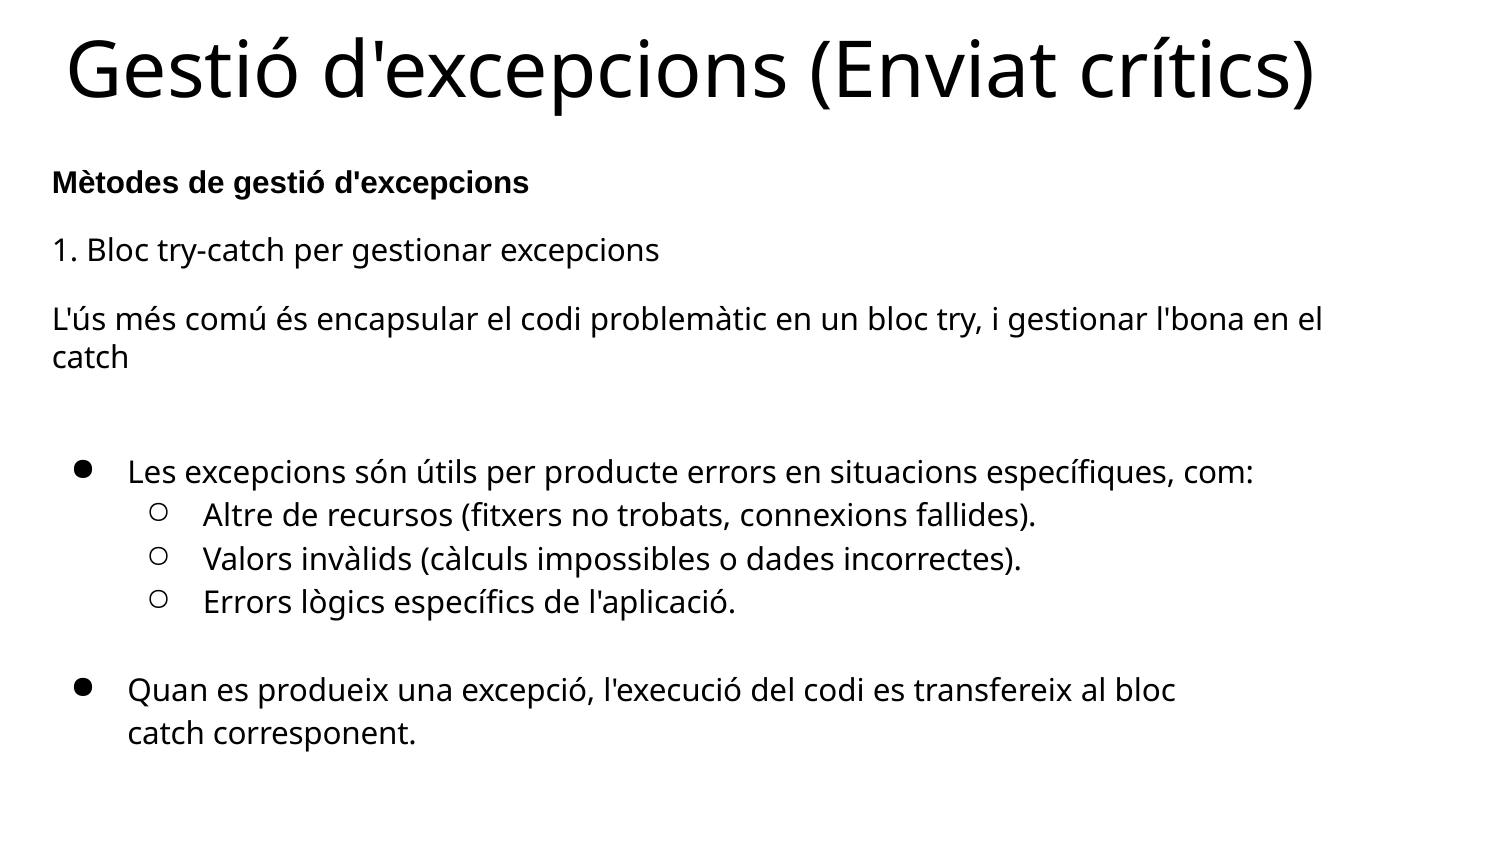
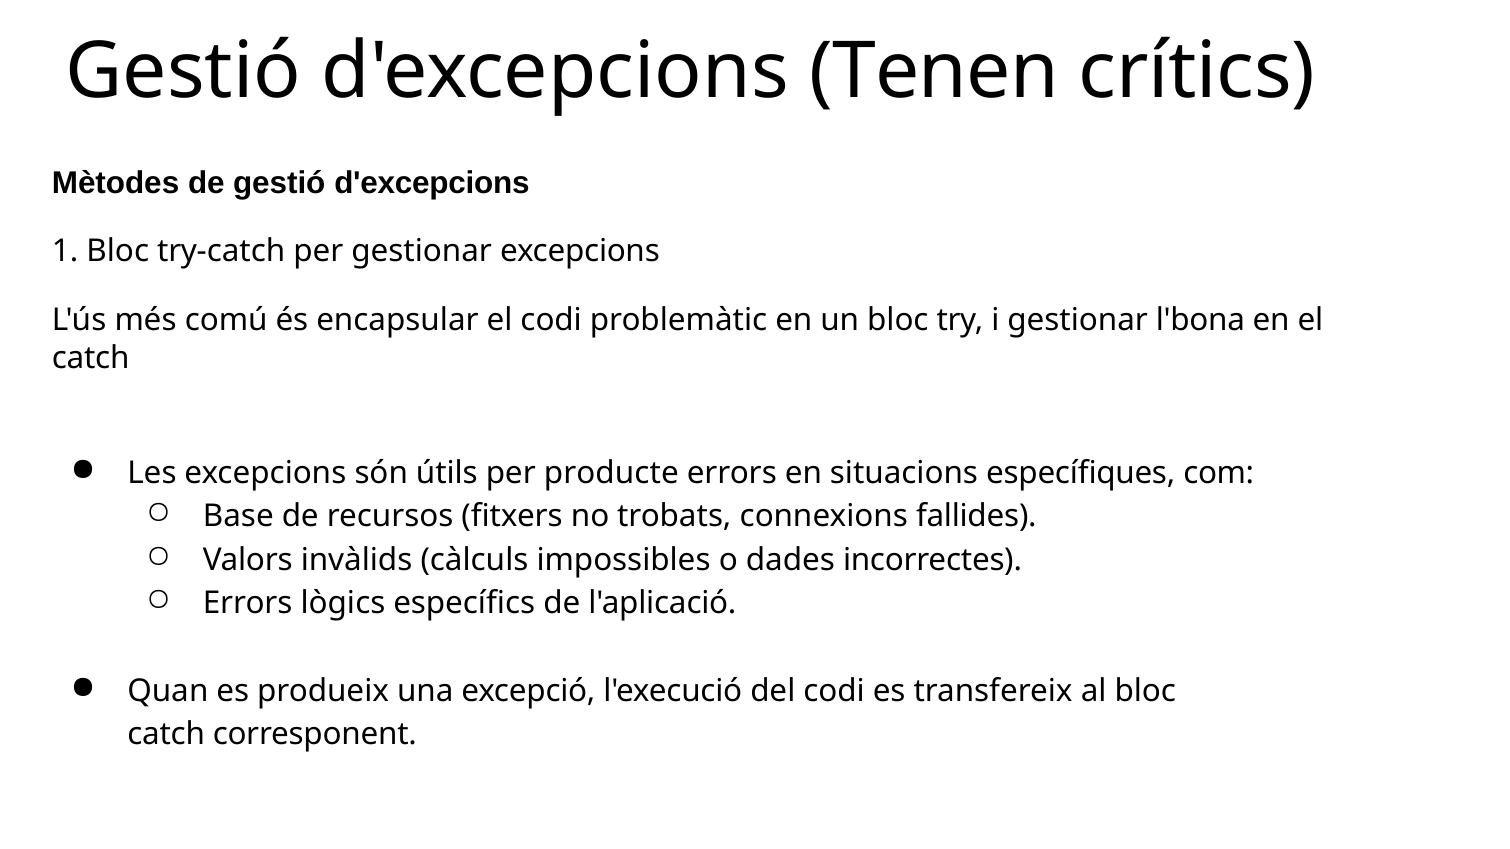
Enviat: Enviat -> Tenen (934, 72)
Altre: Altre -> Base (238, 517)
